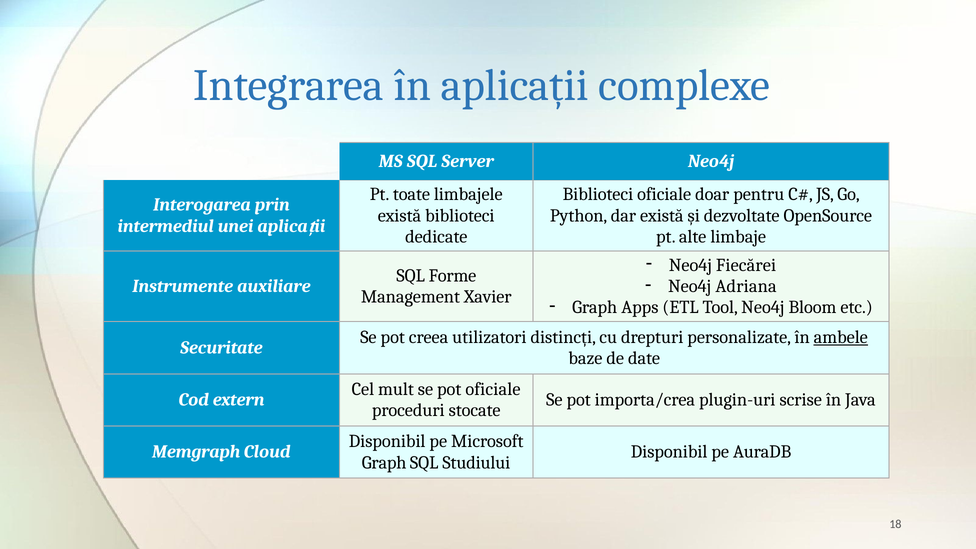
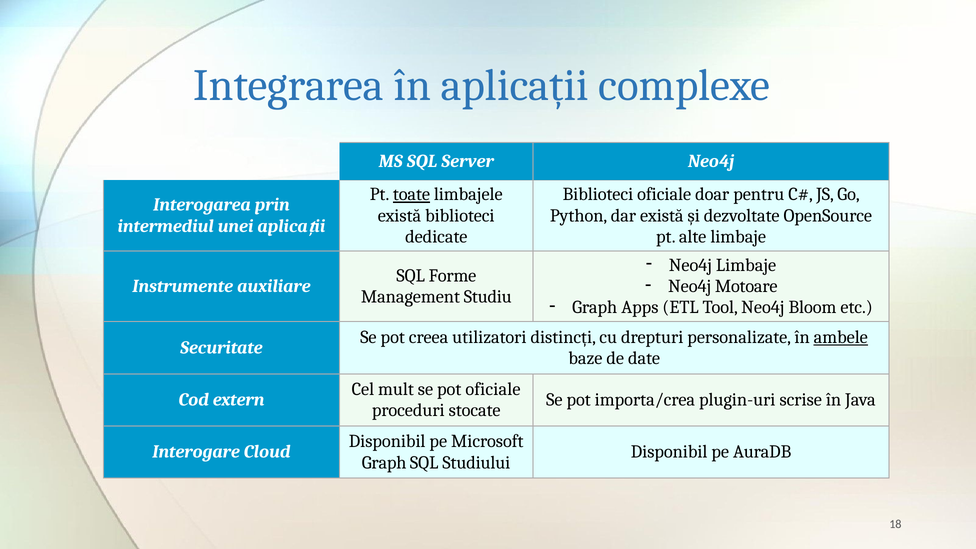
toate underline: none -> present (411, 194)
Neo4j Fiecărei: Fiecărei -> Limbaje (746, 265)
Adriana: Adriana -> Motoare (746, 286)
Xavier: Xavier -> Studiu (488, 297)
Memgraph: Memgraph -> Interogare (196, 452)
